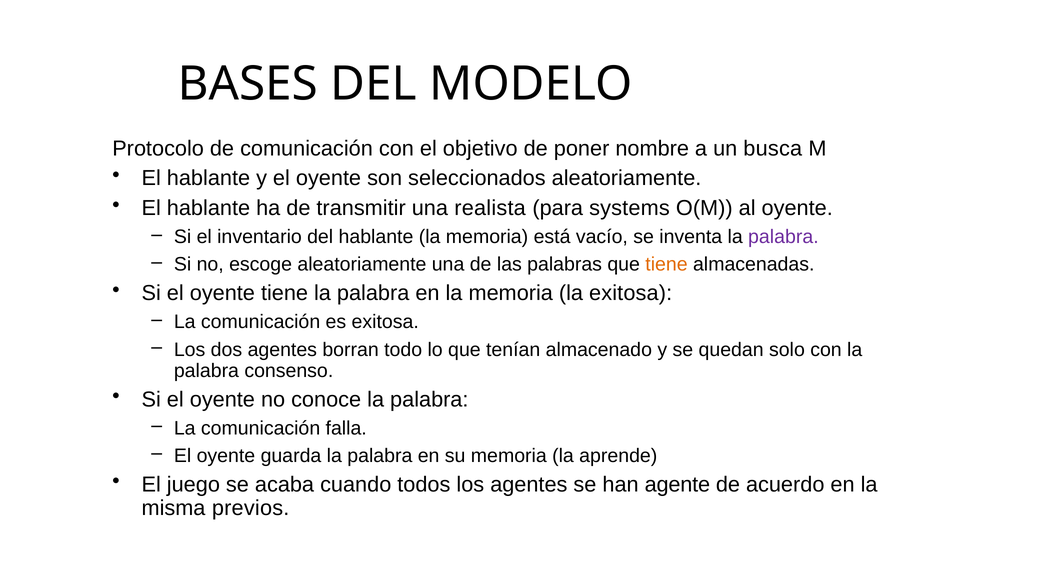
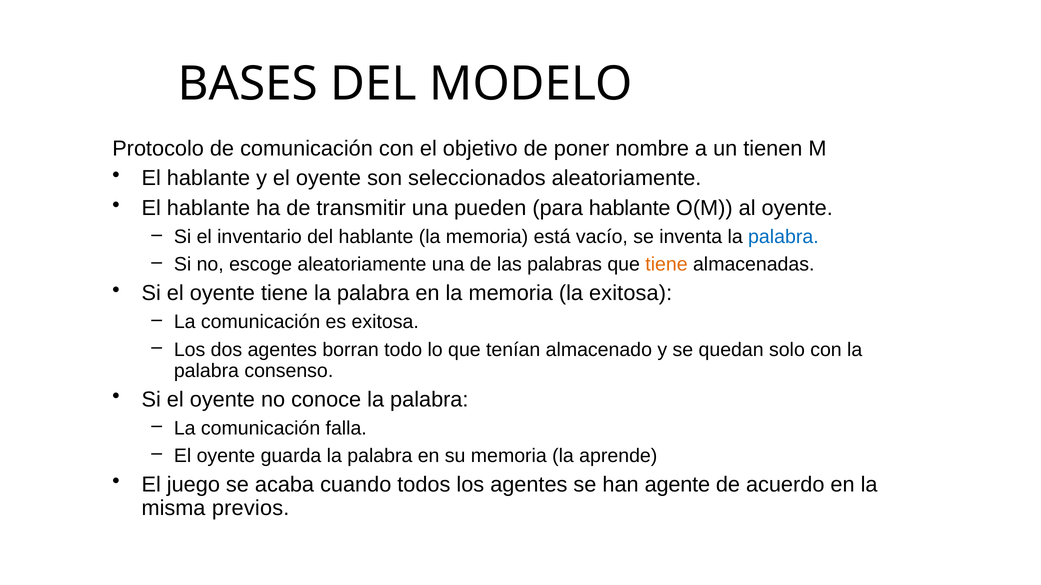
busca: busca -> tienen (773, 149)
realista: realista -> pueden (490, 208)
para systems: systems -> hablante (630, 208)
palabra colour: purple -> blue (783, 237)
